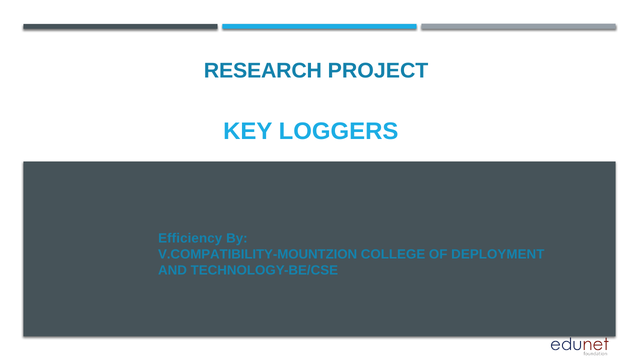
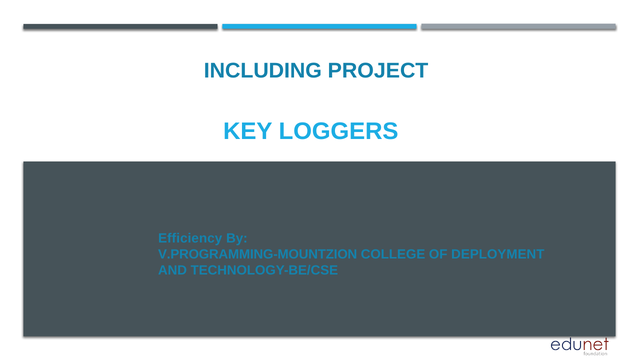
RESEARCH: RESEARCH -> INCLUDING (263, 71)
V.COMPATIBILITY-MOUNTZION: V.COMPATIBILITY-MOUNTZION -> V.PROGRAMMING-MOUNTZION (258, 254)
